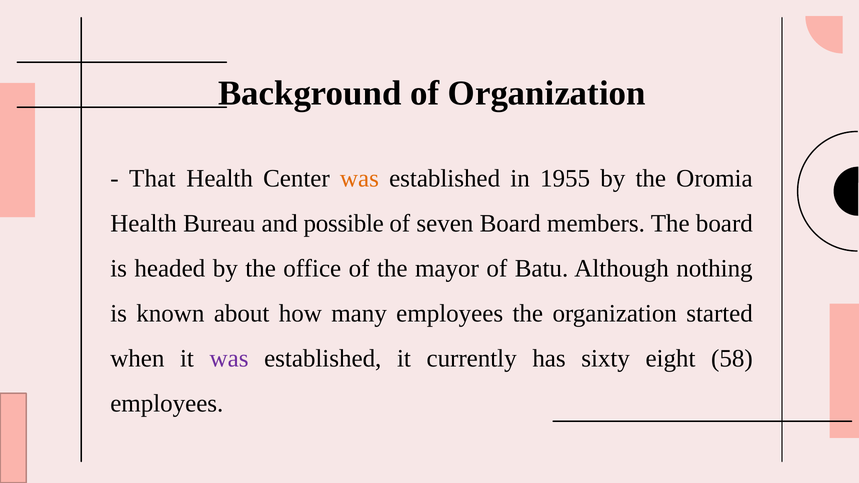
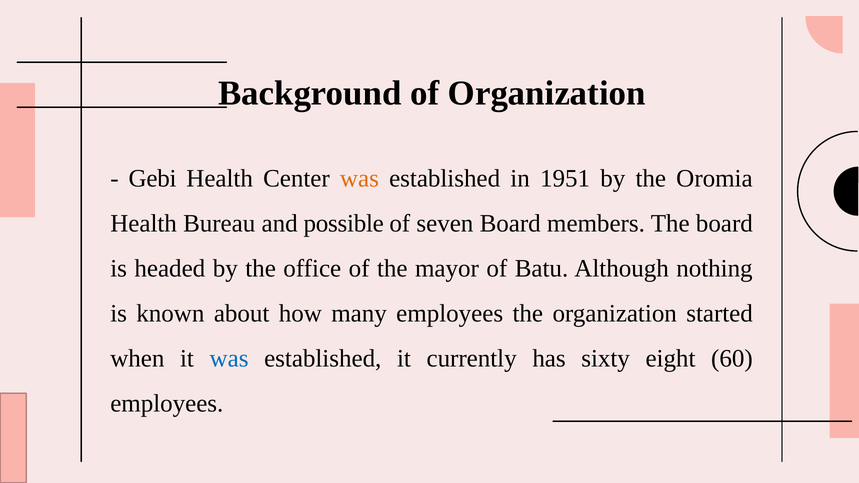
That: That -> Gebi (153, 179)
1955: 1955 -> 1951 (565, 179)
was colour: purple -> blue (229, 359)
58: 58 -> 60 (732, 359)
